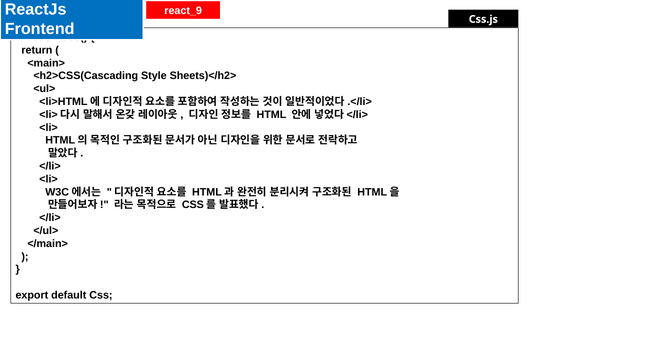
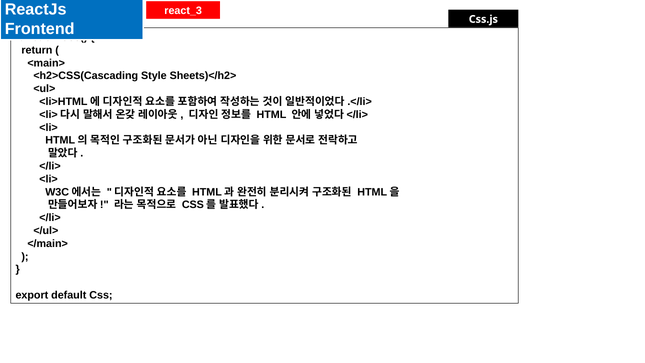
react_9: react_9 -> react_3 (183, 11)
